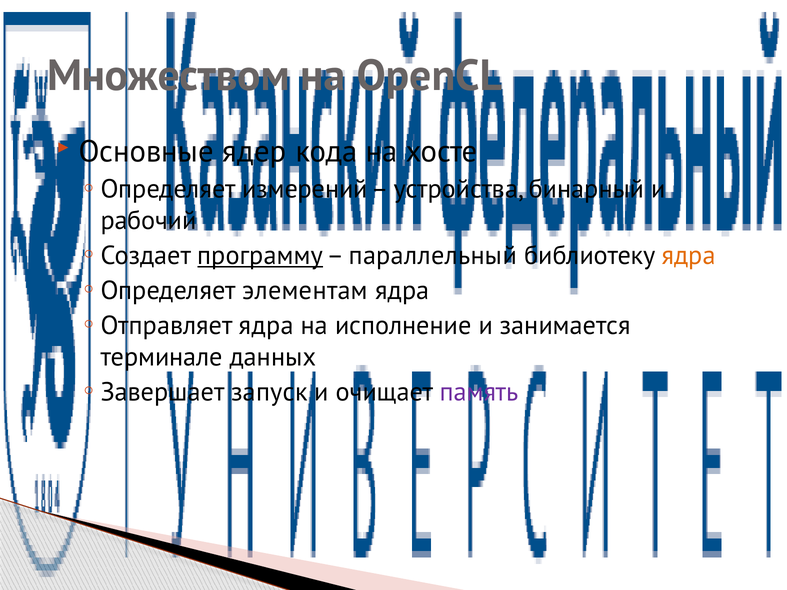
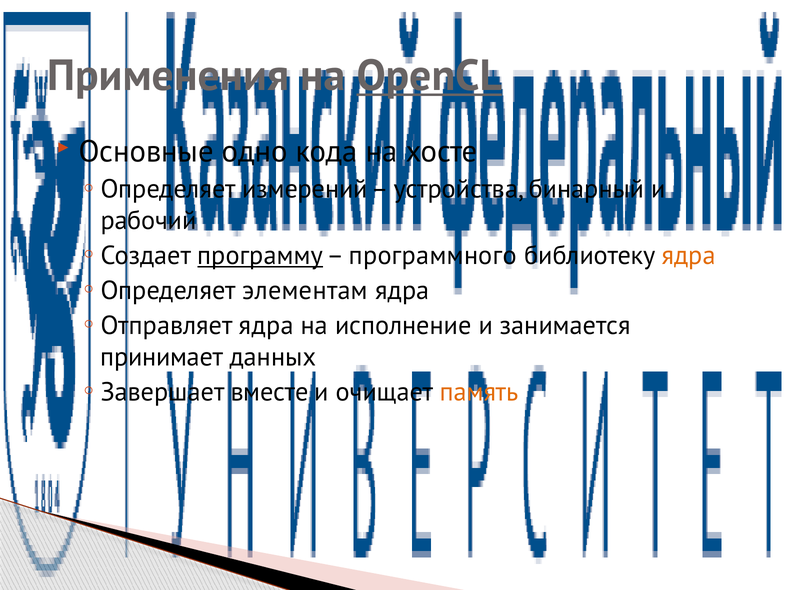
Множеством: Множеством -> Применения (168, 76)
OpenCL underline: none -> present (429, 76)
ядер: ядер -> одно (255, 152)
параллельный: параллельный -> программного (433, 256)
терминале: терминале -> принимает (162, 357)
запуск: запуск -> вместе (270, 392)
память colour: purple -> orange (479, 392)
